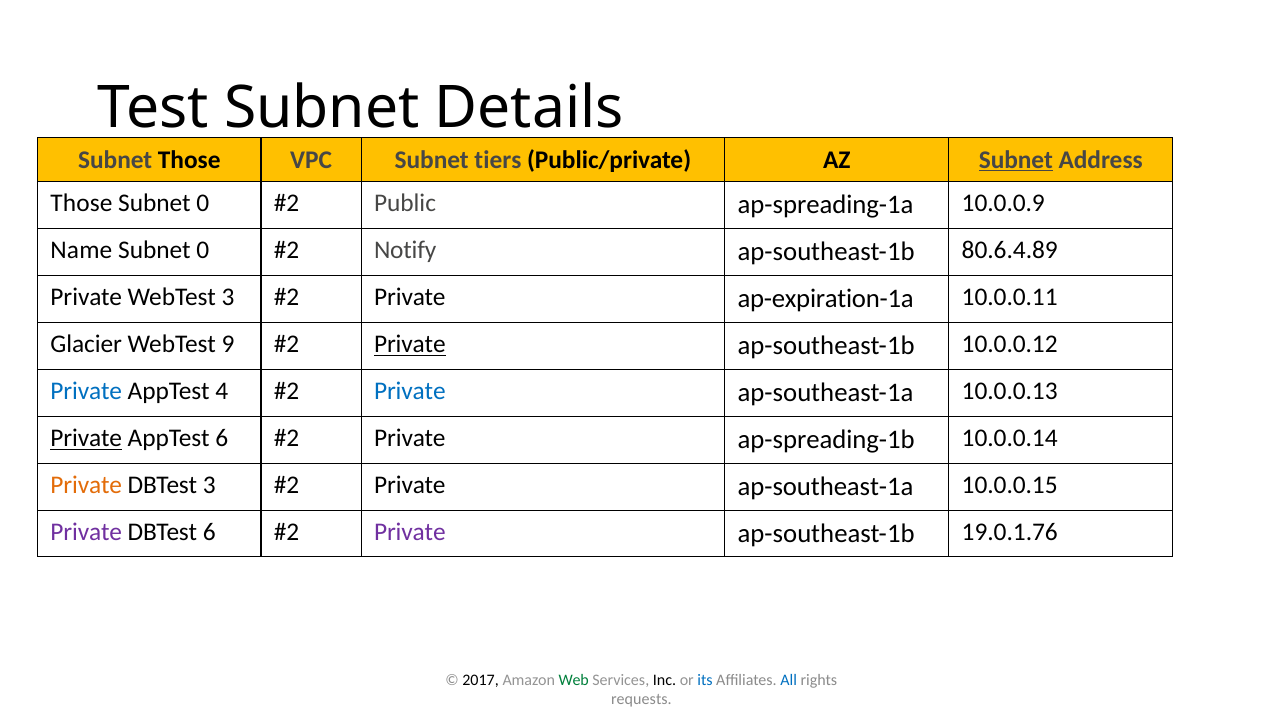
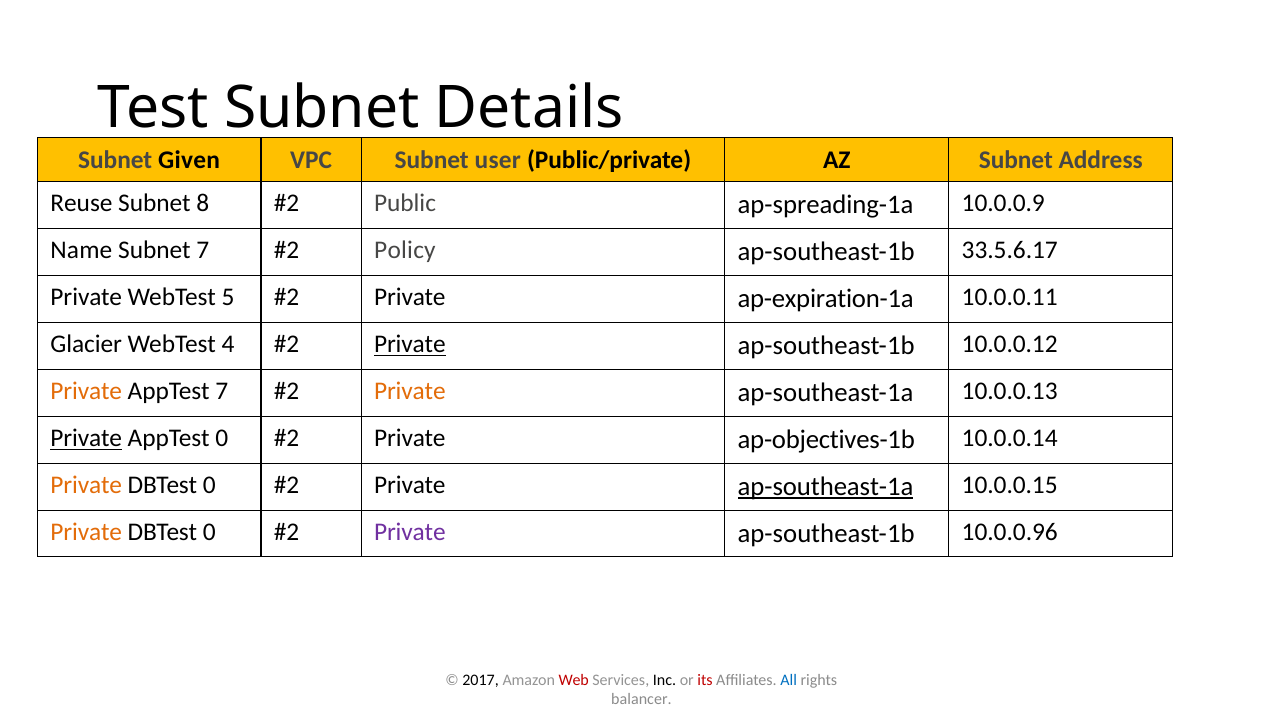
Subnet Those: Those -> Given (189, 160)
tiers: tiers -> user (498, 160)
Subnet underline: present -> none (1016, 160)
Those: Those -> Reuse (81, 203)
0: 0 -> 8 (203, 203)
0: 0 -> 7 (203, 250)
Notify: Notify -> Policy (405, 250)
80.6.4.89: 80.6.4.89 -> 33.5.6.17 (1010, 250)
WebTest 3: 3 -> 5 (228, 297)
9: 9 -> 4 (228, 344)
Private colour: blue -> orange (86, 391)
AppTest 4: 4 -> 7 (222, 391)
Private colour: blue -> orange (410, 391)
AppTest 6: 6 -> 0 (222, 438)
ap-spreading-1b: ap-spreading-1b -> ap-objectives-1b (826, 439)
3: 3 -> 0 (209, 485)
ap-southeast-1a underline: none -> present (826, 486)
Private colour: purple -> orange (86, 532)
6: 6 -> 0 (209, 532)
19.0.1.76: 19.0.1.76 -> 10.0.0.96 (1010, 532)
Web colour: green -> red (574, 680)
its colour: blue -> red (705, 680)
requests: requests -> balancer (641, 699)
